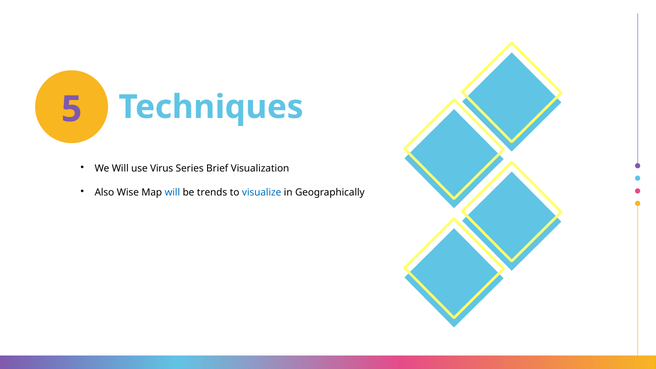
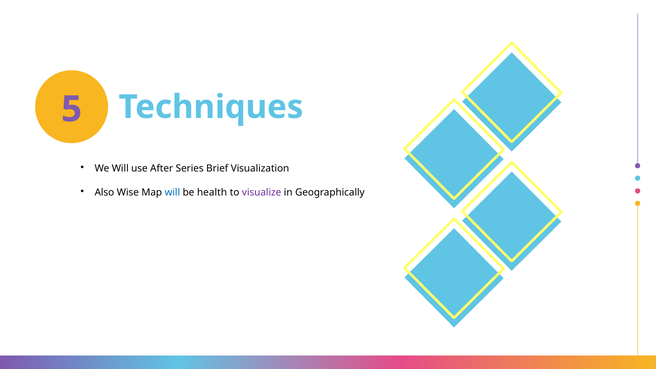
Virus: Virus -> After (162, 169)
trends: trends -> health (212, 192)
visualize colour: blue -> purple (262, 192)
